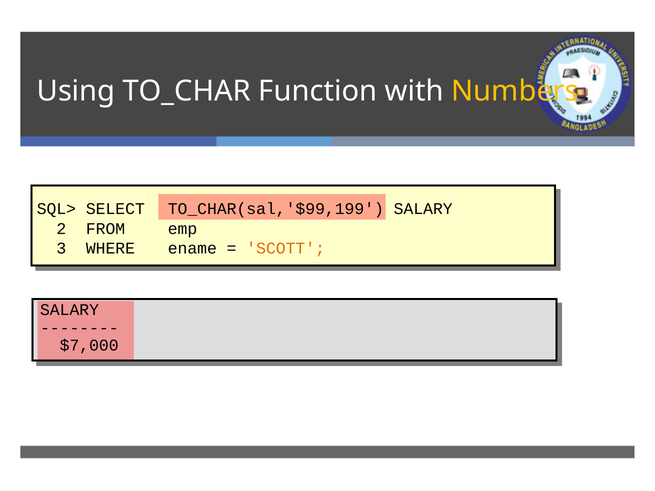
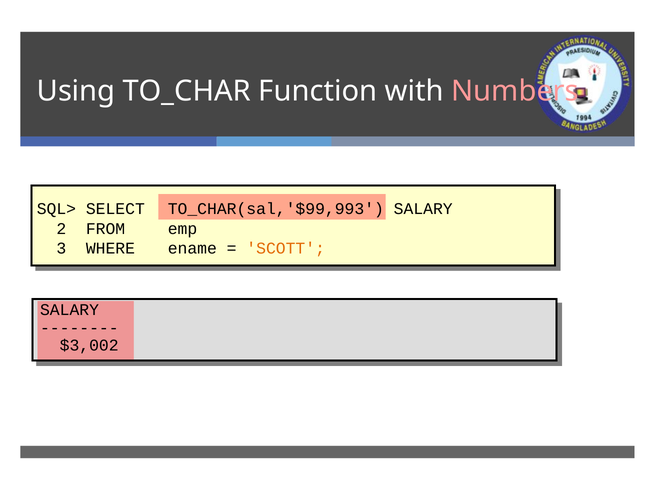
Numbers colour: yellow -> pink (515, 91)
TO_CHAR(sal,'$99,199: TO_CHAR(sal,'$99,199 -> TO_CHAR(sal,'$99,993 (276, 209)
$7,000: $7,000 -> $3,002 (89, 345)
